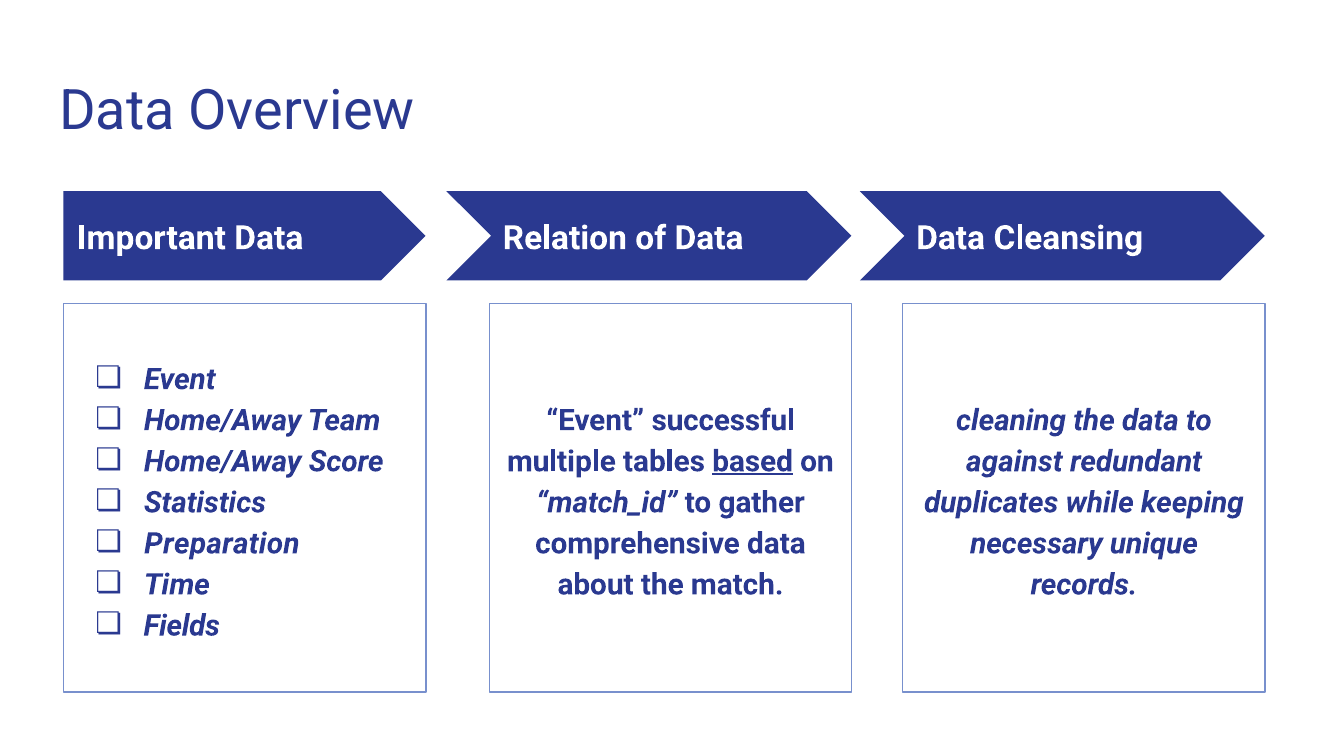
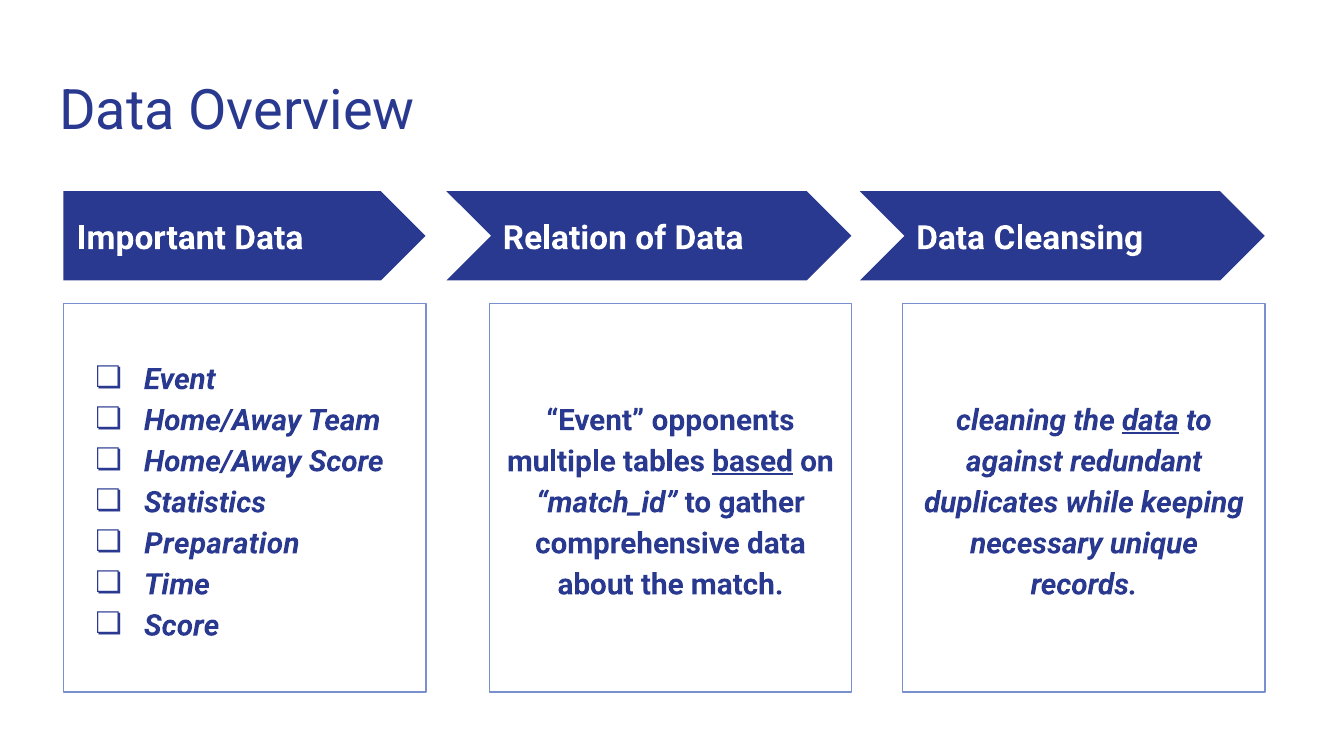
successful: successful -> opponents (723, 421)
data underline: none -> present (1150, 421)
Fields: Fields -> Score (182, 626)
